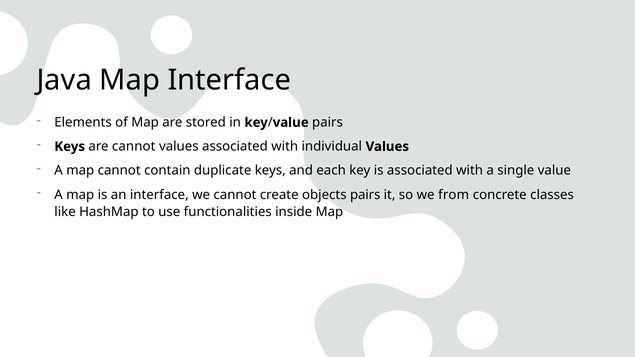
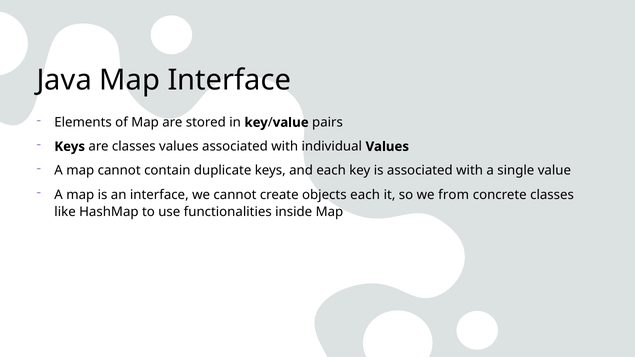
are cannot: cannot -> classes (134, 147)
objects pairs: pairs -> each (365, 195)
